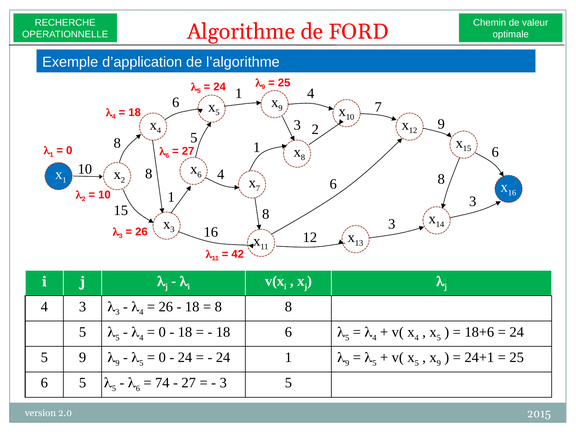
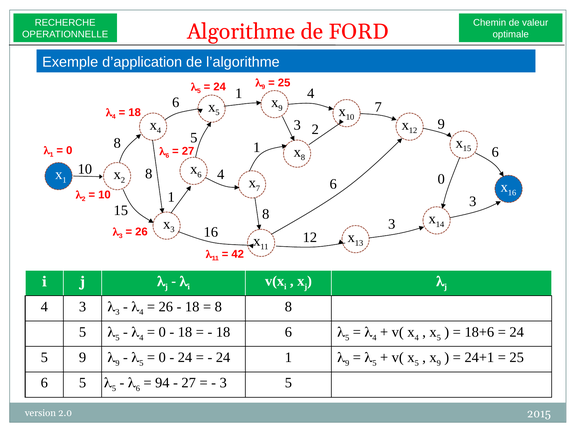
6 8: 8 -> 0 (441, 179)
74: 74 -> 94 (162, 383)
